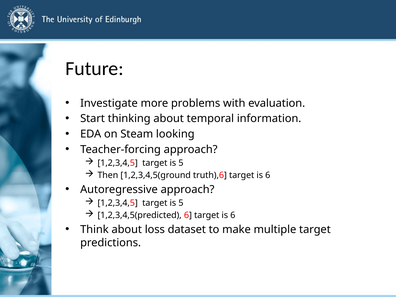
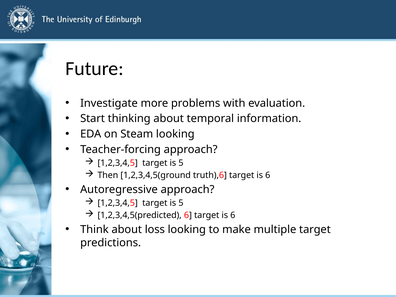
loss dataset: dataset -> looking (187, 229)
